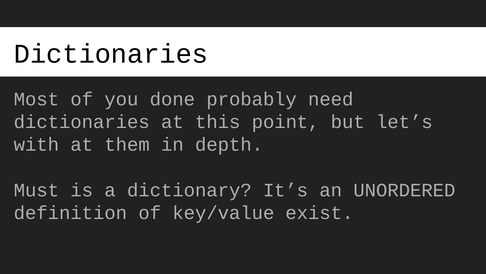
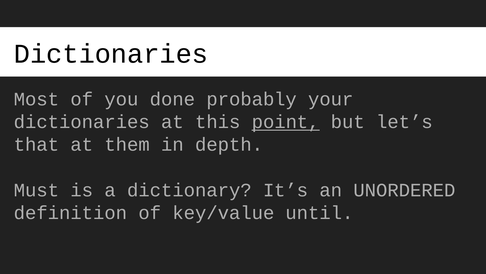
need: need -> your (331, 99)
point underline: none -> present (286, 122)
with: with -> that (37, 144)
exist: exist -> until (320, 212)
